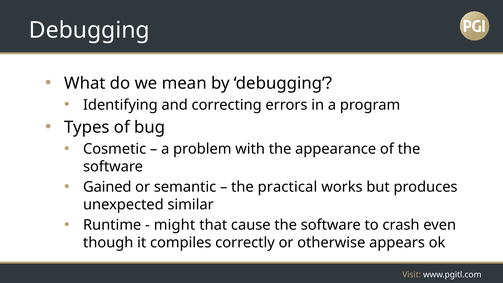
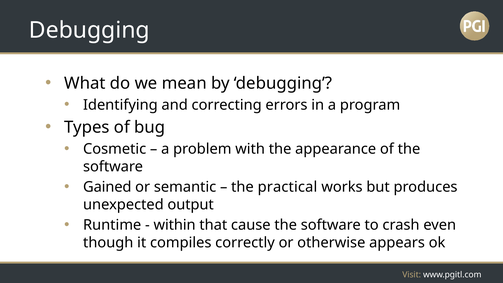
similar: similar -> output (191, 205)
might: might -> within (175, 225)
